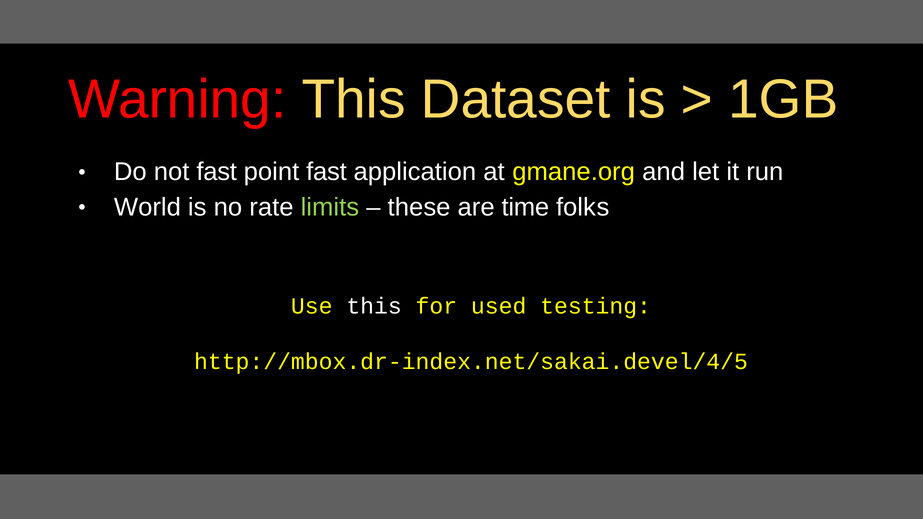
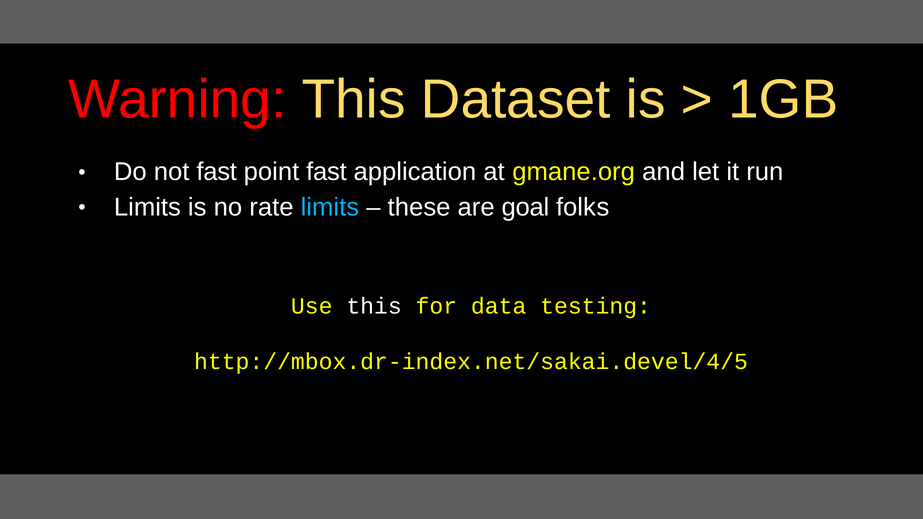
World: World -> Limits (147, 207)
limits colour: light green -> light blue (330, 207)
time: time -> goal (525, 207)
used: used -> data (499, 306)
